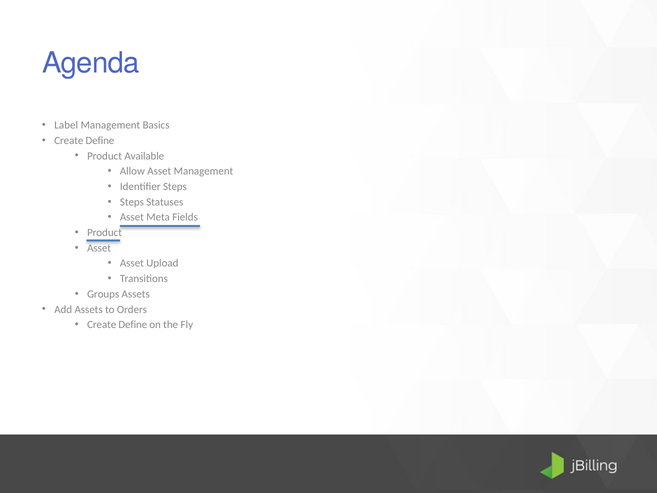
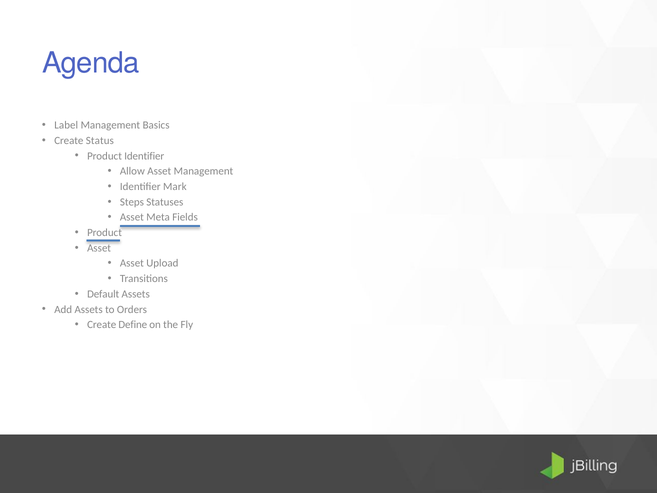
Define: Define -> Status (100, 141)
Product Available: Available -> Identifier (144, 156)
Identifier Steps: Steps -> Mark (175, 187)
Groups: Groups -> Default (103, 294)
